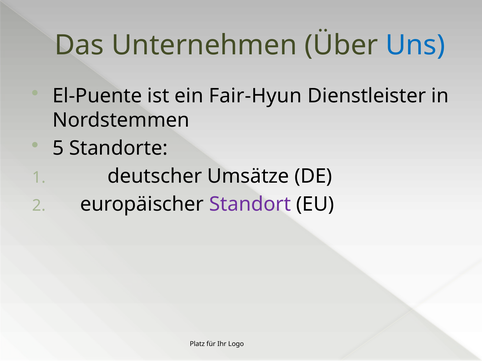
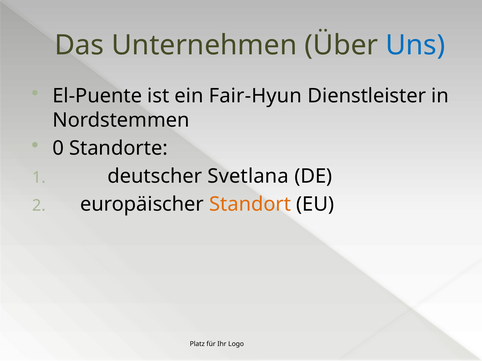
5: 5 -> 0 (58, 148)
Umsätze: Umsätze -> Svetlana (248, 176)
Standort colour: purple -> orange (250, 205)
